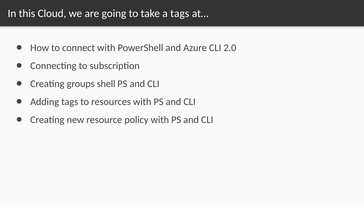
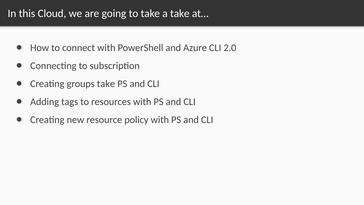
a tags: tags -> take (180, 13)
groups shell: shell -> take (106, 84)
